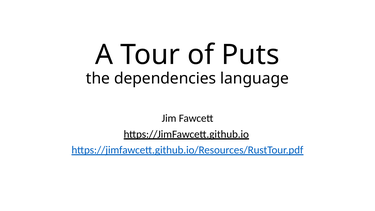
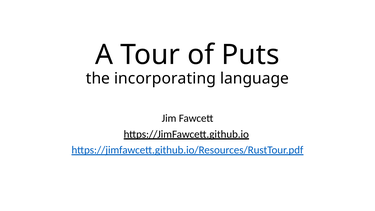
dependencies: dependencies -> incorporating (165, 79)
